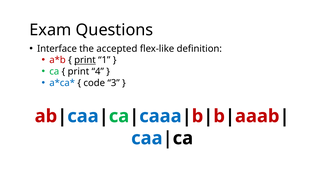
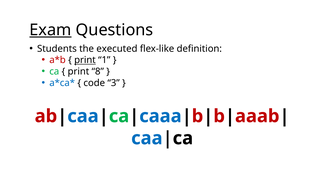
Exam underline: none -> present (50, 30)
Interface: Interface -> Students (57, 48)
accepted: accepted -> executed (117, 48)
4: 4 -> 8 (98, 71)
